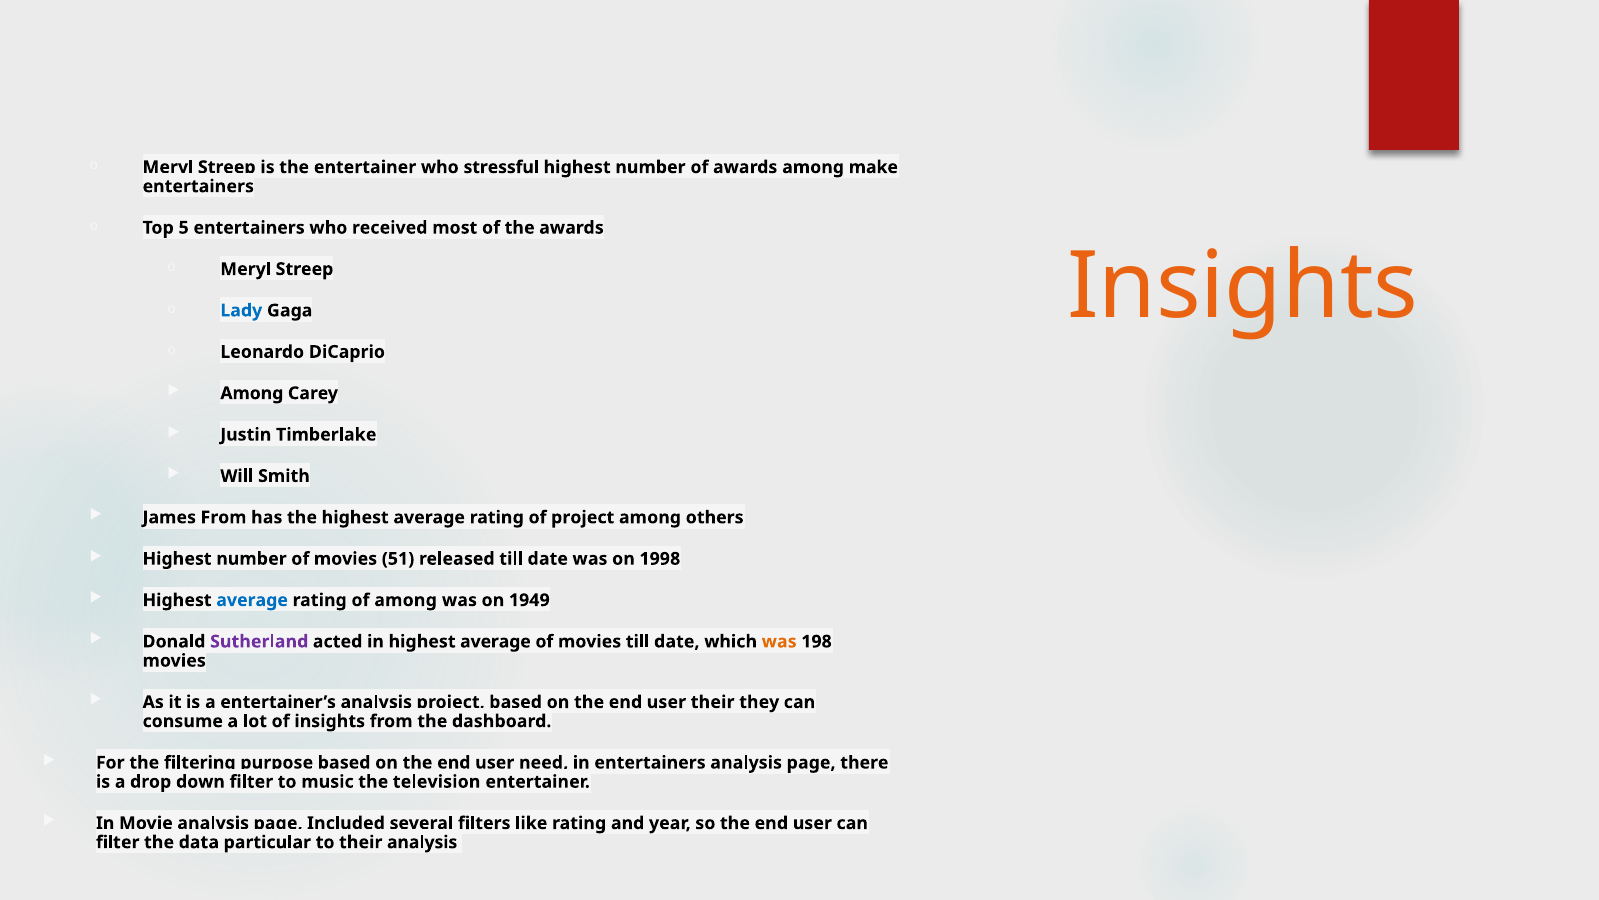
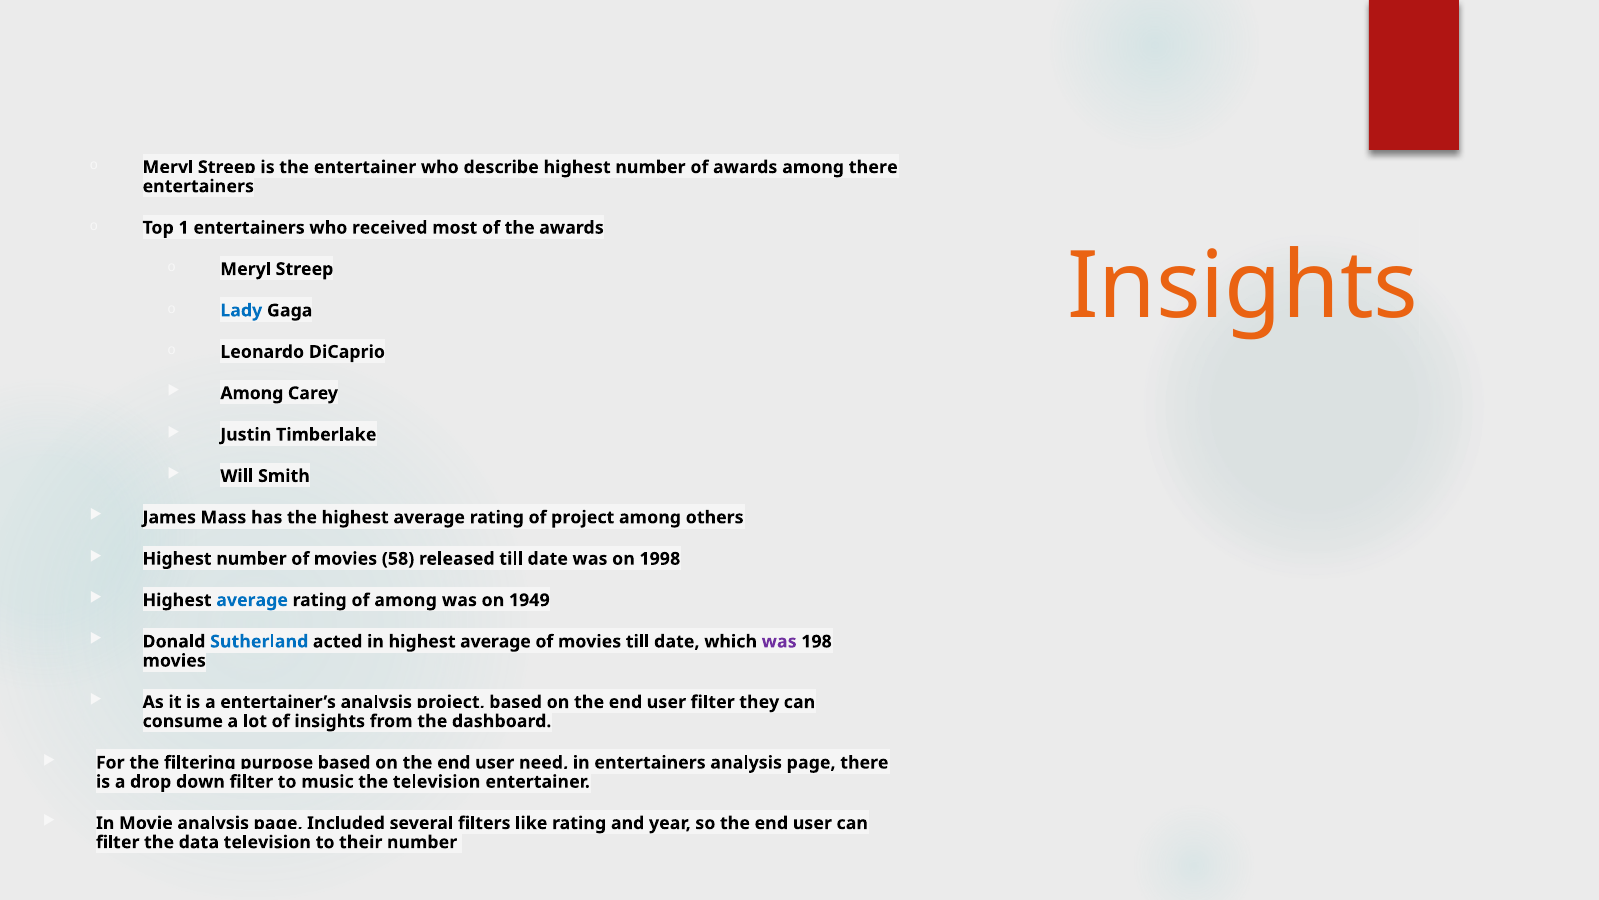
stressful: stressful -> describe (501, 167)
among make: make -> there (873, 167)
5: 5 -> 1 (184, 228)
James From: From -> Mass (223, 517)
51: 51 -> 58 (398, 559)
Sutherland colour: purple -> blue (259, 641)
was colour: orange -> purple (779, 641)
user their: their -> filter (713, 702)
data particular: particular -> television (267, 842)
their analysis: analysis -> number (422, 842)
